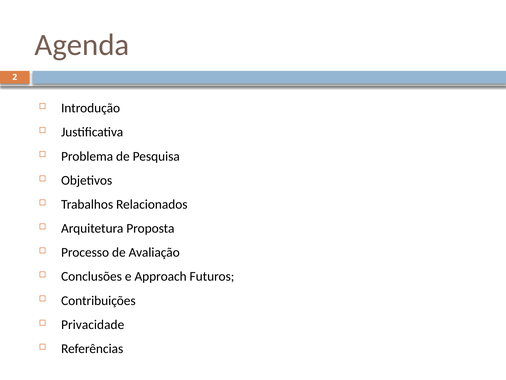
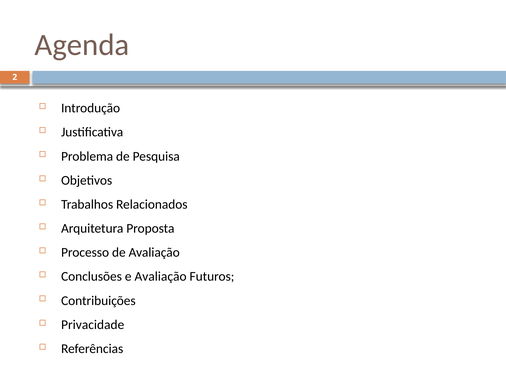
e Approach: Approach -> Avaliação (161, 276)
